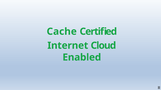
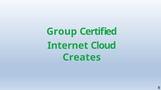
Cache: Cache -> Group (62, 32)
Enabled: Enabled -> Creates (82, 58)
